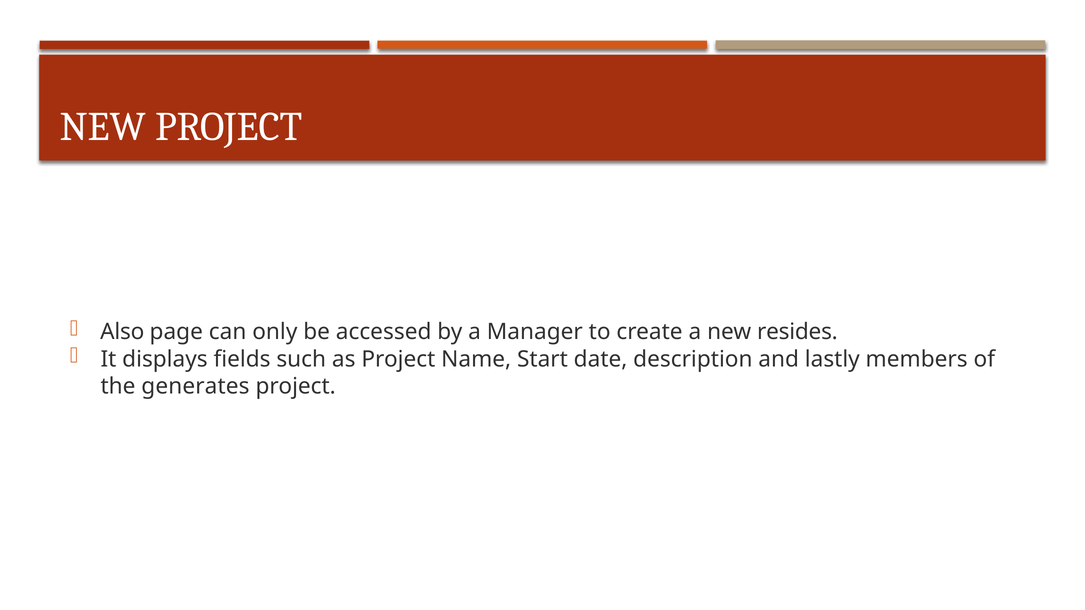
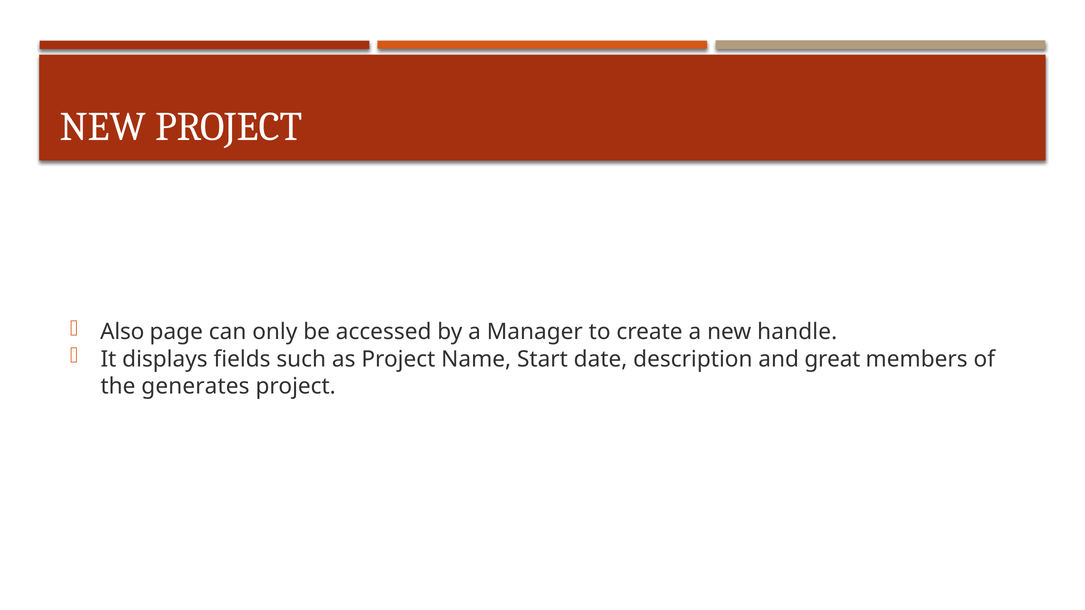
resides: resides -> handle (797, 332)
lastly: lastly -> great (832, 359)
